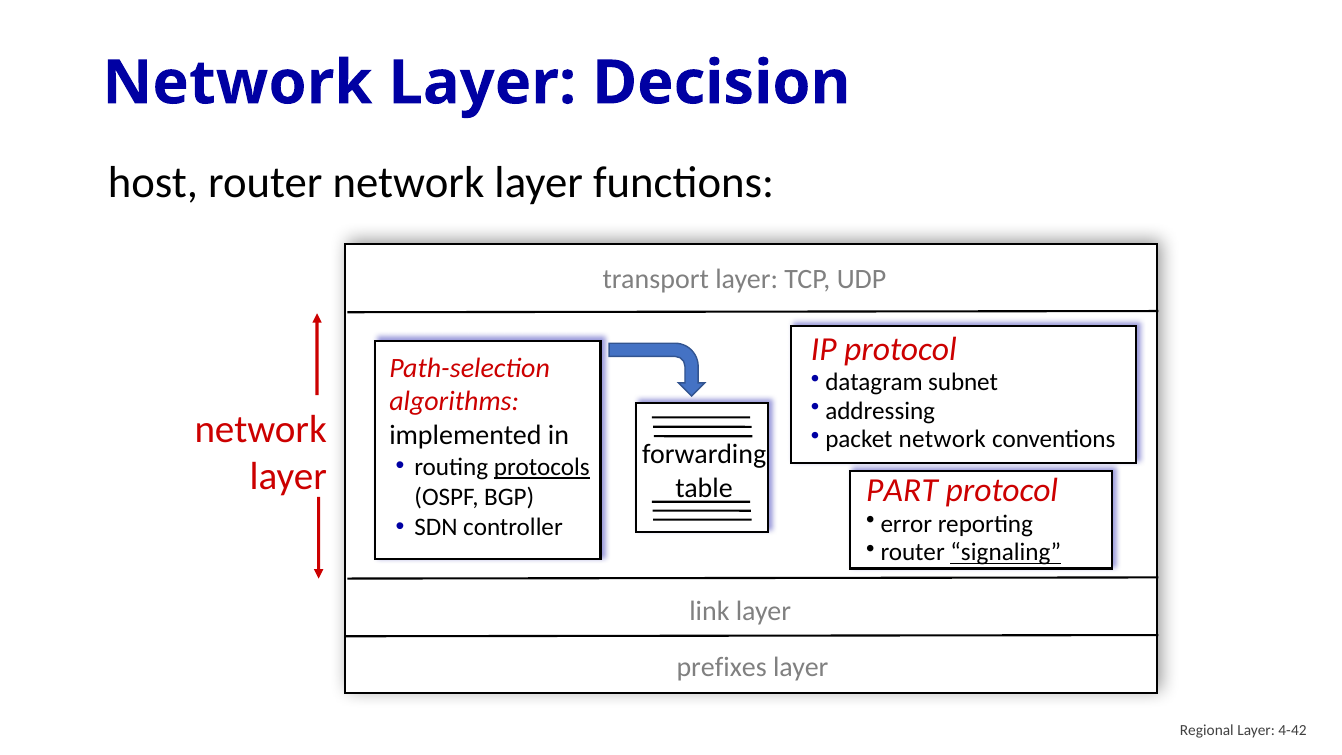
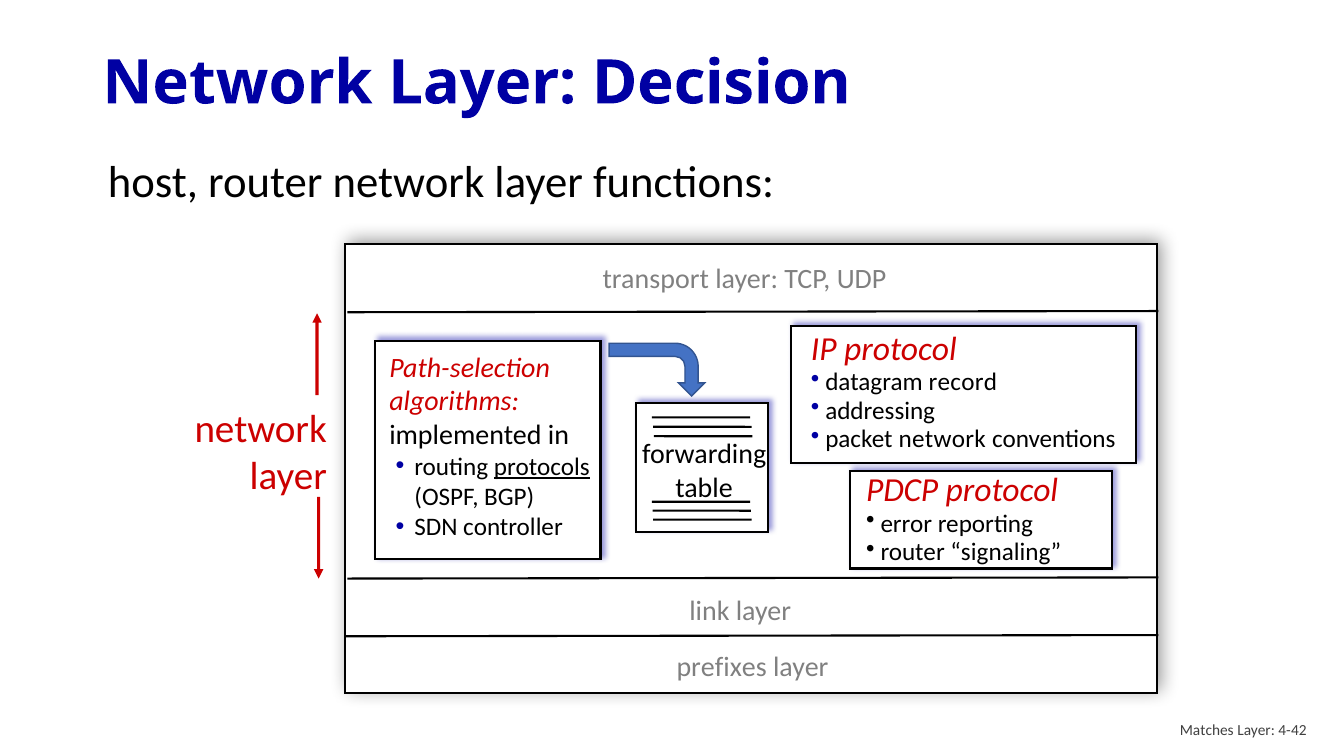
subnet: subnet -> record (963, 382)
PART: PART -> PDCP (902, 490)
signaling underline: present -> none (1006, 553)
Regional: Regional -> Matches (1207, 730)
